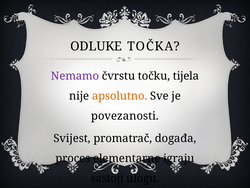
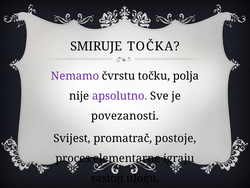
ODLUKE: ODLUKE -> SMIRUJE (96, 46)
tijela: tijela -> polja (186, 76)
apsolutno colour: orange -> purple (120, 96)
događa: događa -> postoje (176, 138)
